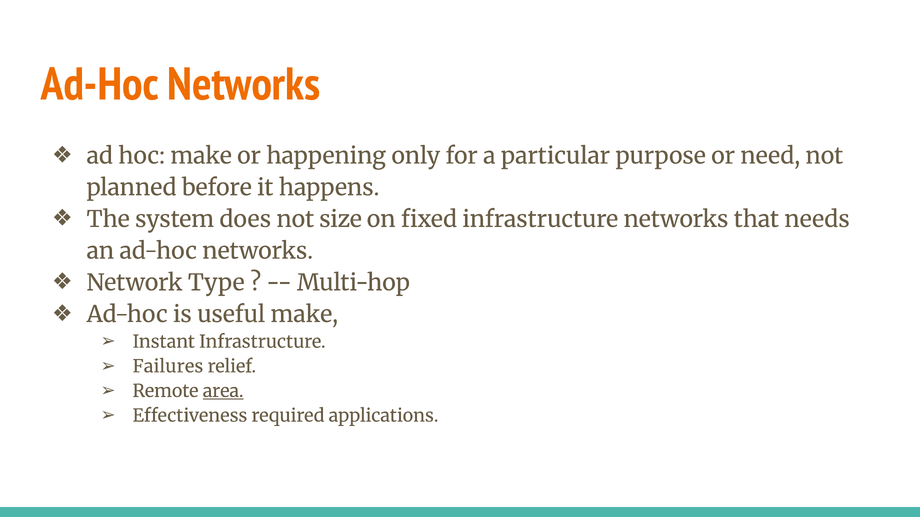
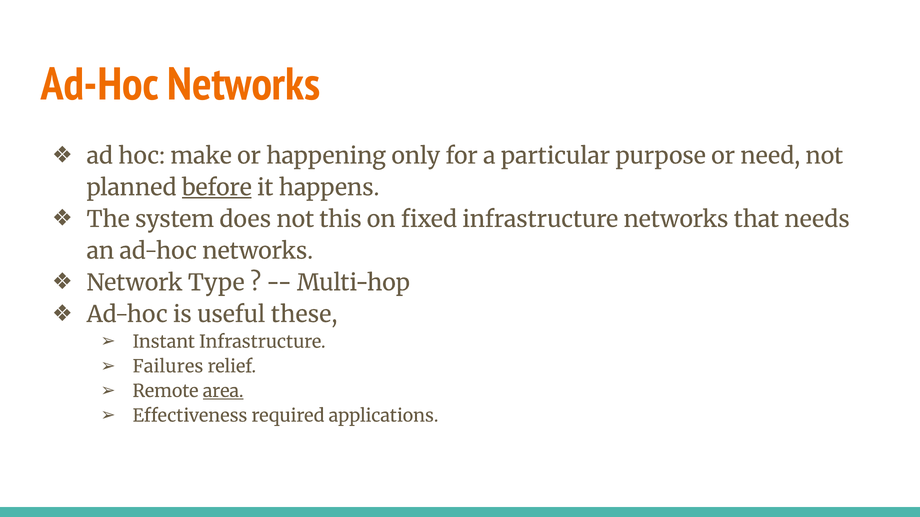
before underline: none -> present (217, 188)
size: size -> this (341, 220)
useful make: make -> these (304, 315)
